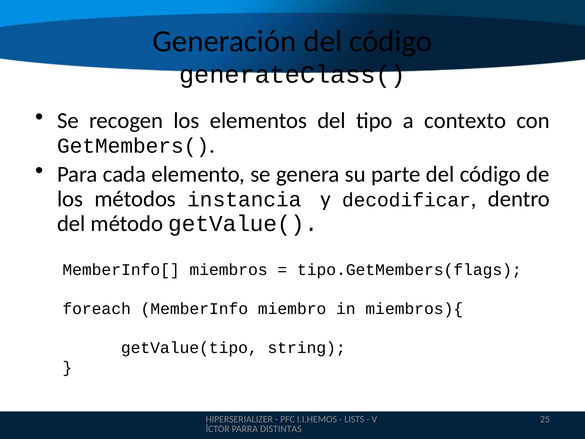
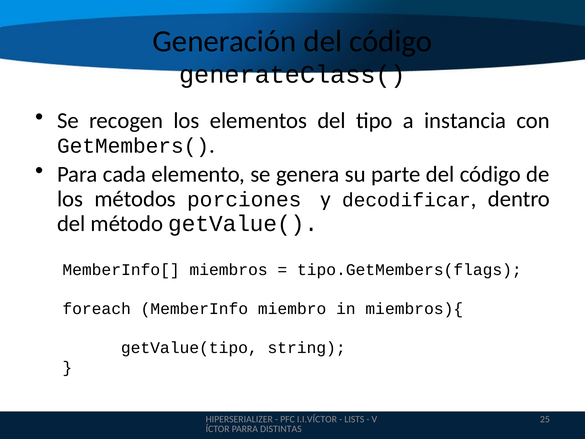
contexto: contexto -> instancia (465, 121)
instancia: instancia -> porciones (244, 199)
I.I.HEMOS: I.I.HEMOS -> I.I.VÍCTOR (317, 419)
